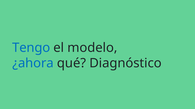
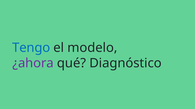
¿ahora colour: blue -> purple (33, 64)
